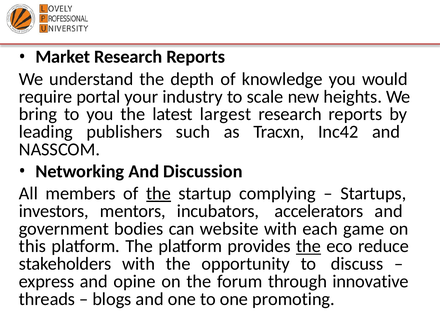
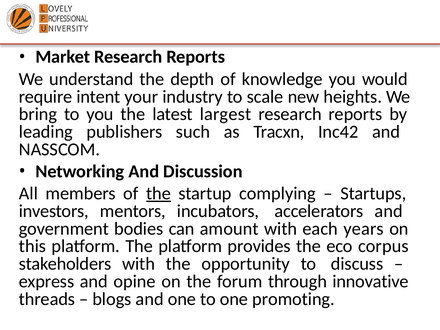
portal: portal -> intent (98, 97)
website: website -> amount (229, 229)
game: game -> years (364, 229)
the underline: present -> none (309, 246)
reduce: reduce -> corpus (383, 246)
